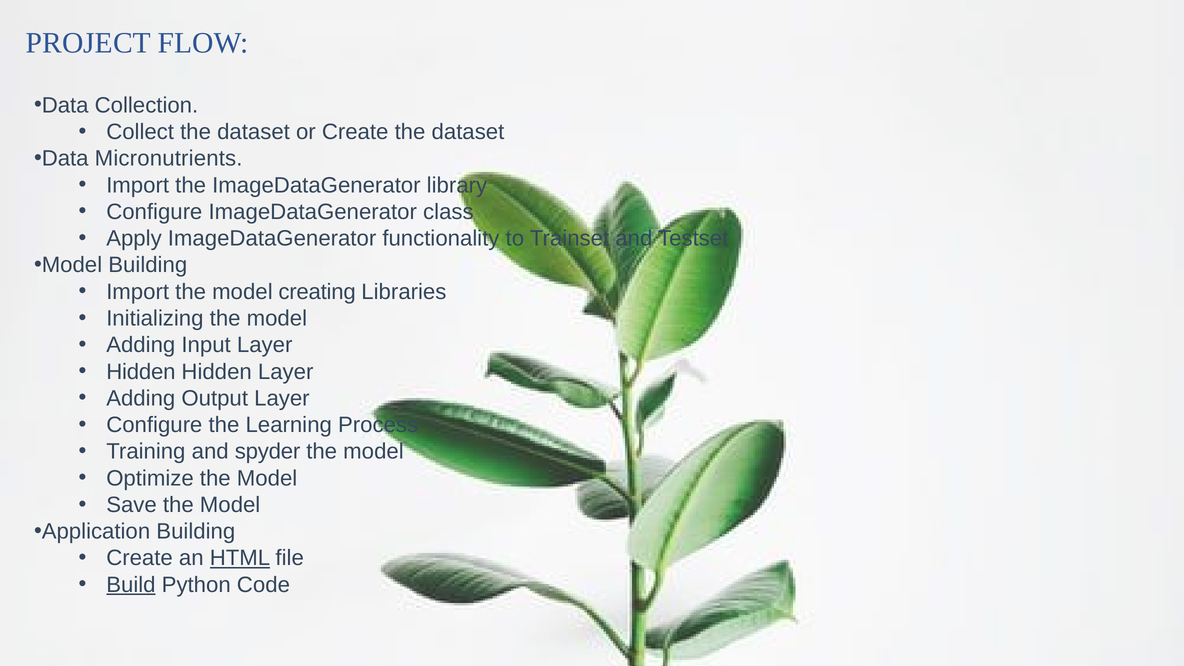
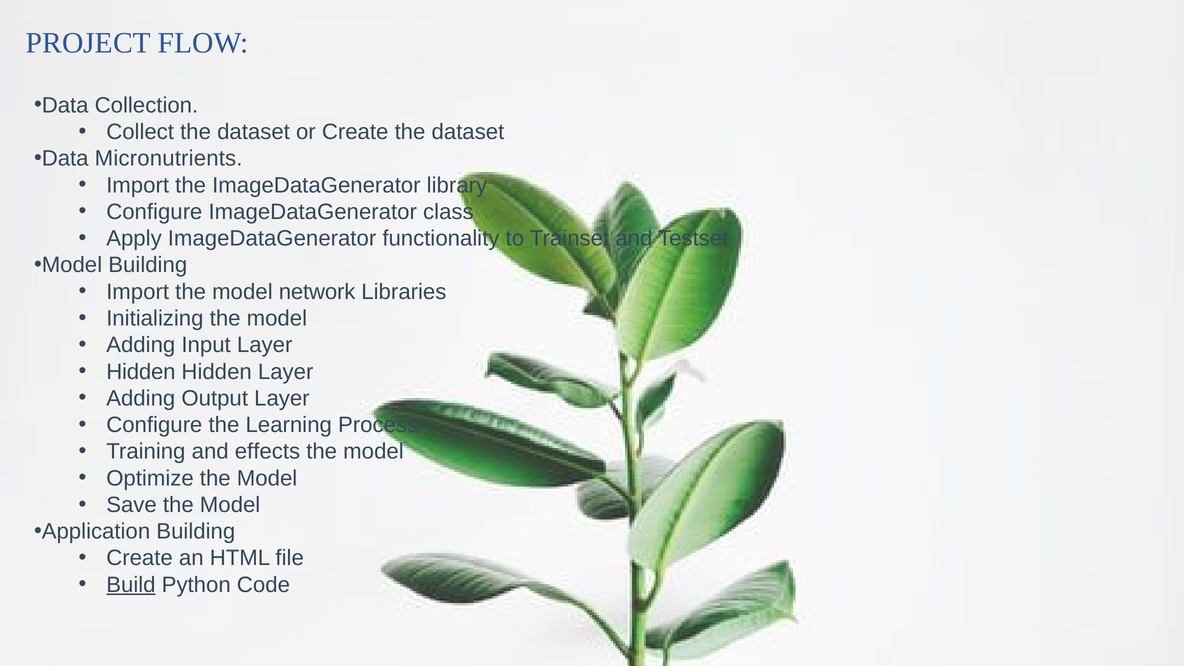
creating: creating -> network (317, 292)
spyder: spyder -> effects (267, 452)
HTML underline: present -> none (240, 558)
